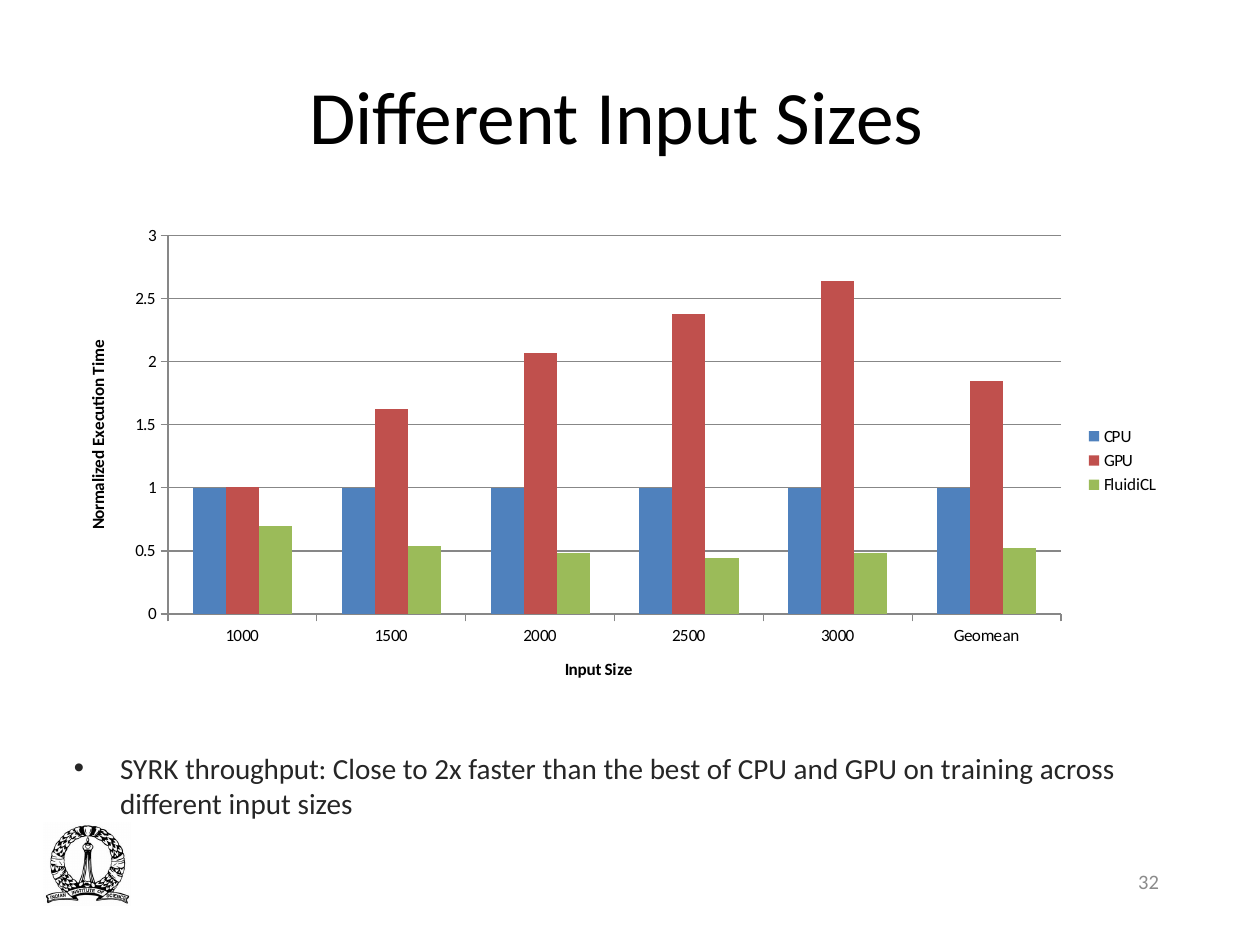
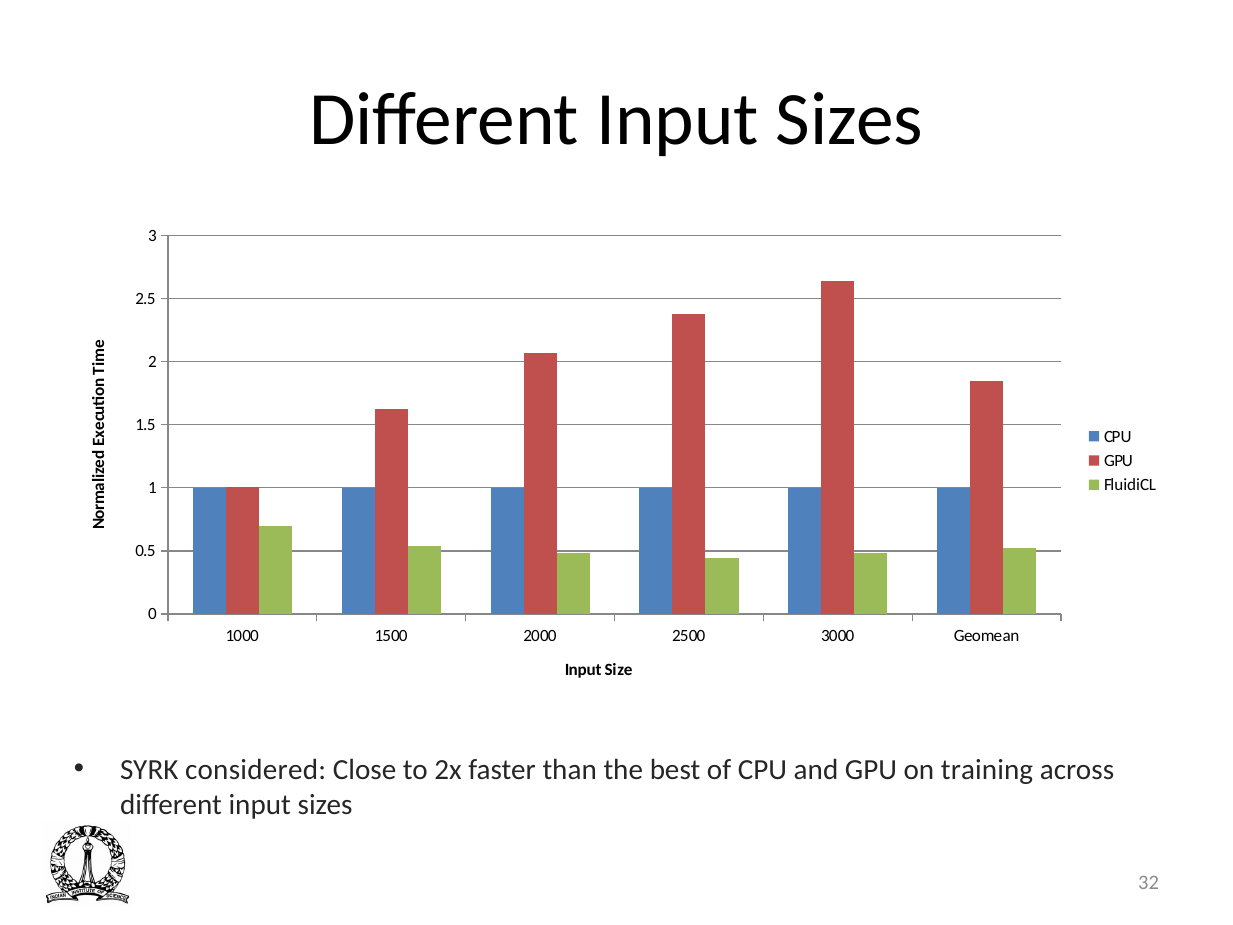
throughput: throughput -> considered (256, 770)
